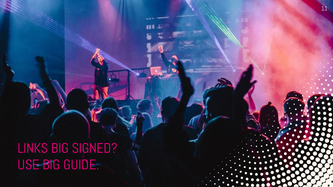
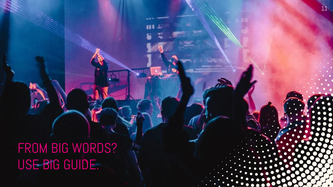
LINKS: LINKS -> FROM (33, 149)
SIGNED: SIGNED -> WORDS (95, 149)
